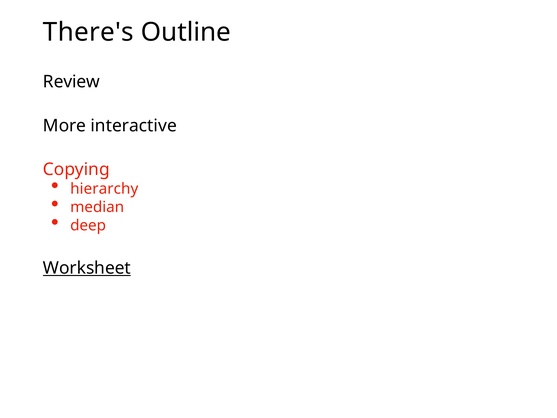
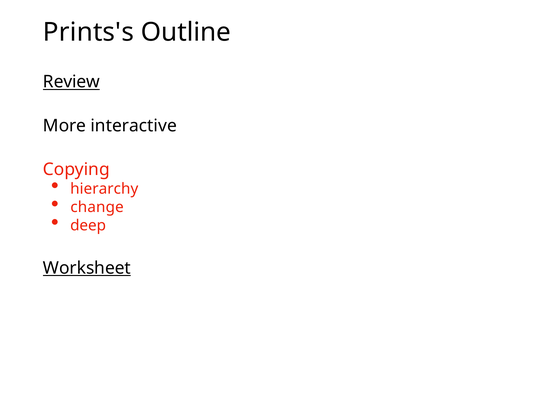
There's: There's -> Prints's (88, 32)
Review underline: none -> present (71, 82)
median: median -> change (97, 207)
